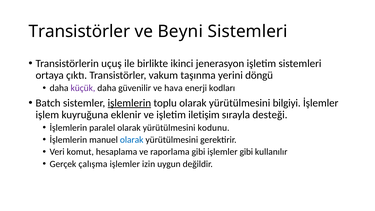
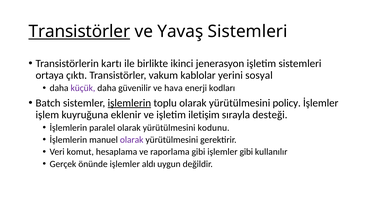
Transistörler underline: none -> present (79, 32)
Beyni: Beyni -> Yavaş (180, 32)
uçuş: uçuş -> kartı (111, 63)
taşınma: taşınma -> kablolar (198, 75)
döngü: döngü -> sosyal (259, 75)
bilgiyi: bilgiyi -> policy (287, 103)
olarak colour: blue -> purple (132, 140)
çalışma: çalışma -> önünde (93, 164)
izin: izin -> aldı (149, 164)
